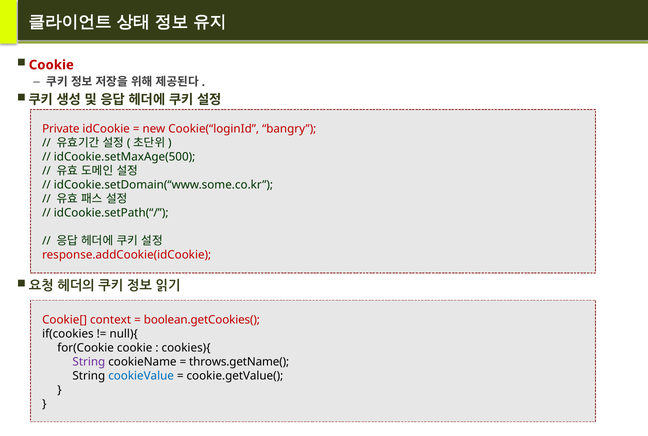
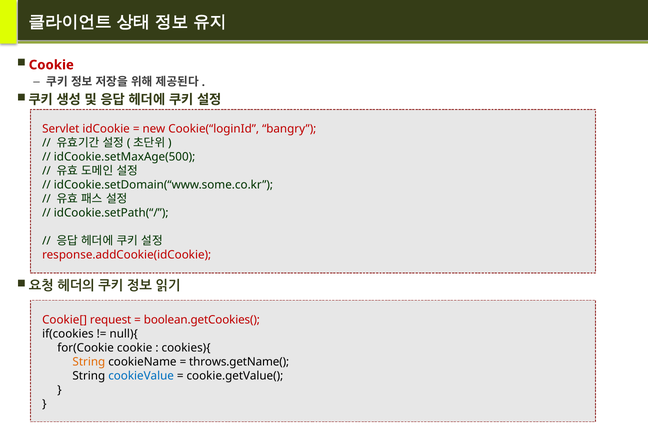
Private: Private -> Servlet (61, 129)
context: context -> request (111, 320)
String colour: purple -> orange (89, 362)
